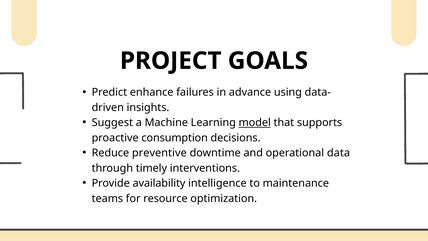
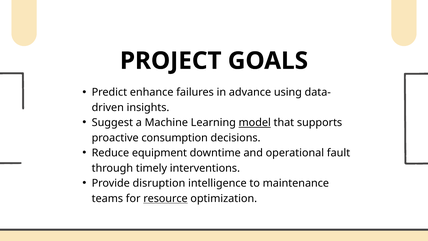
preventive: preventive -> equipment (159, 153)
data: data -> fault (339, 153)
availability: availability -> disruption (159, 183)
resource underline: none -> present (166, 198)
